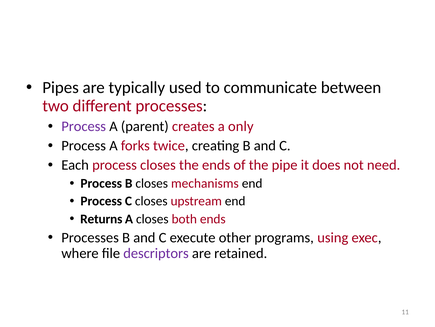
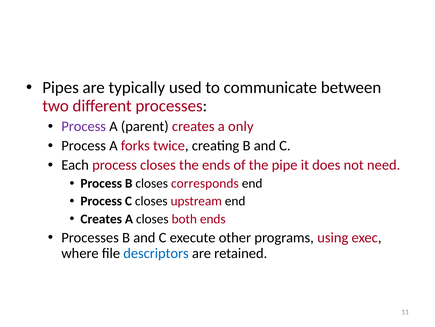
mechanisms: mechanisms -> corresponds (205, 183)
Returns: Returns -> Creates (101, 218)
descriptors colour: purple -> blue (156, 253)
